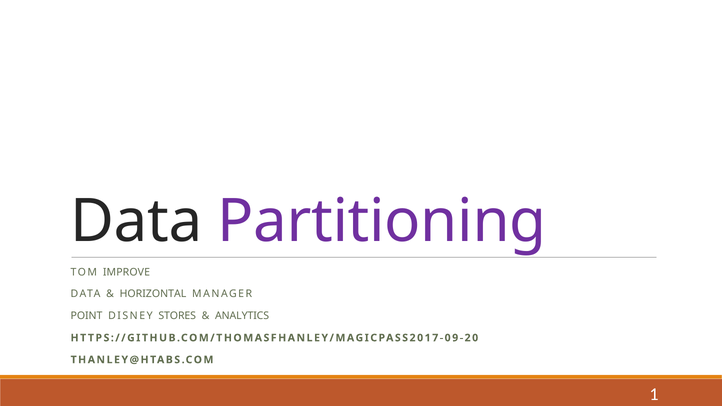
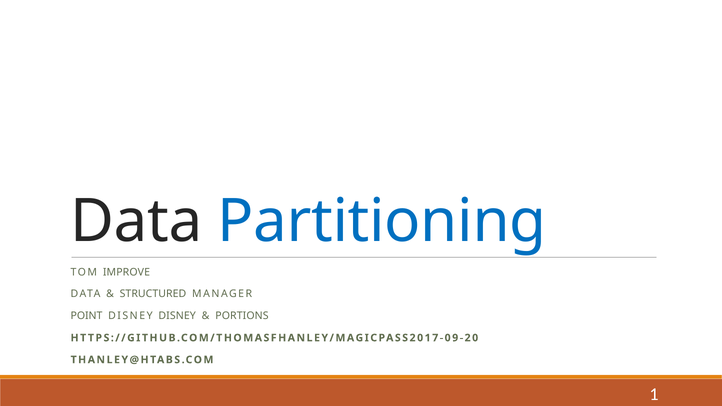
Partitioning colour: purple -> blue (382, 221)
HORIZONTAL: HORIZONTAL -> STRUCTURED (153, 294)
DISNEY STORES: STORES -> DISNEY (177, 316)
ANALYTICS: ANALYTICS -> PORTIONS (242, 316)
